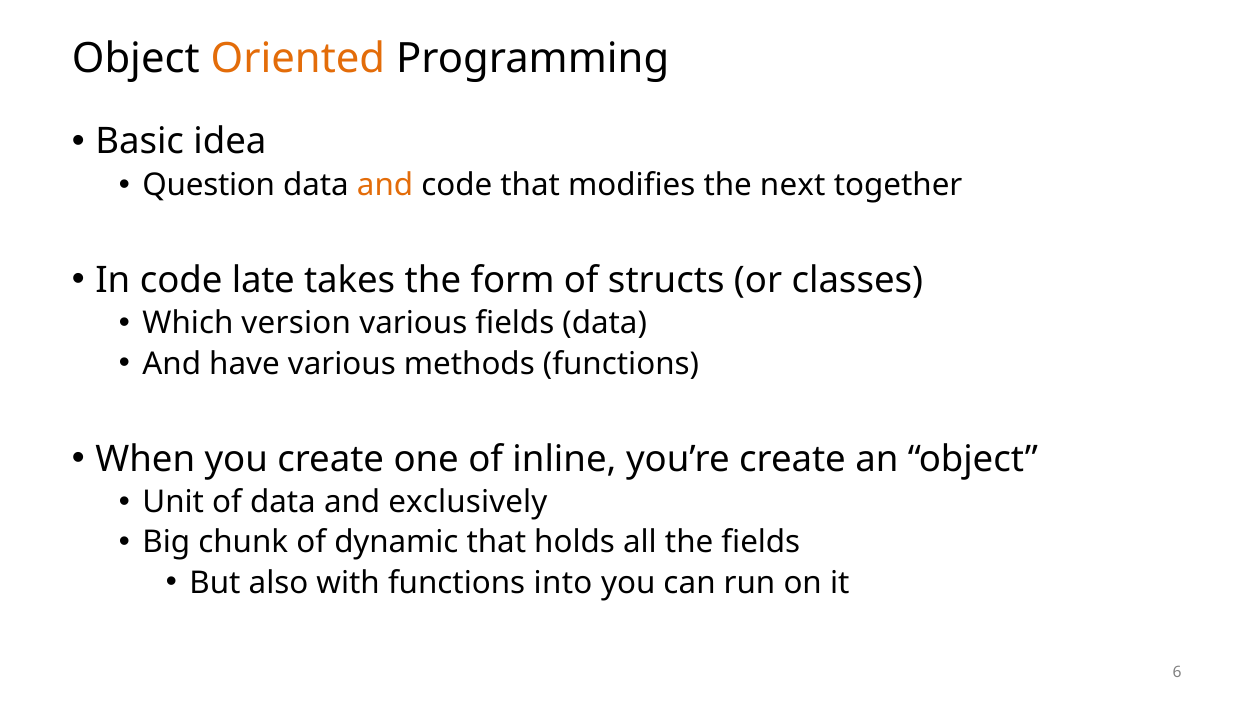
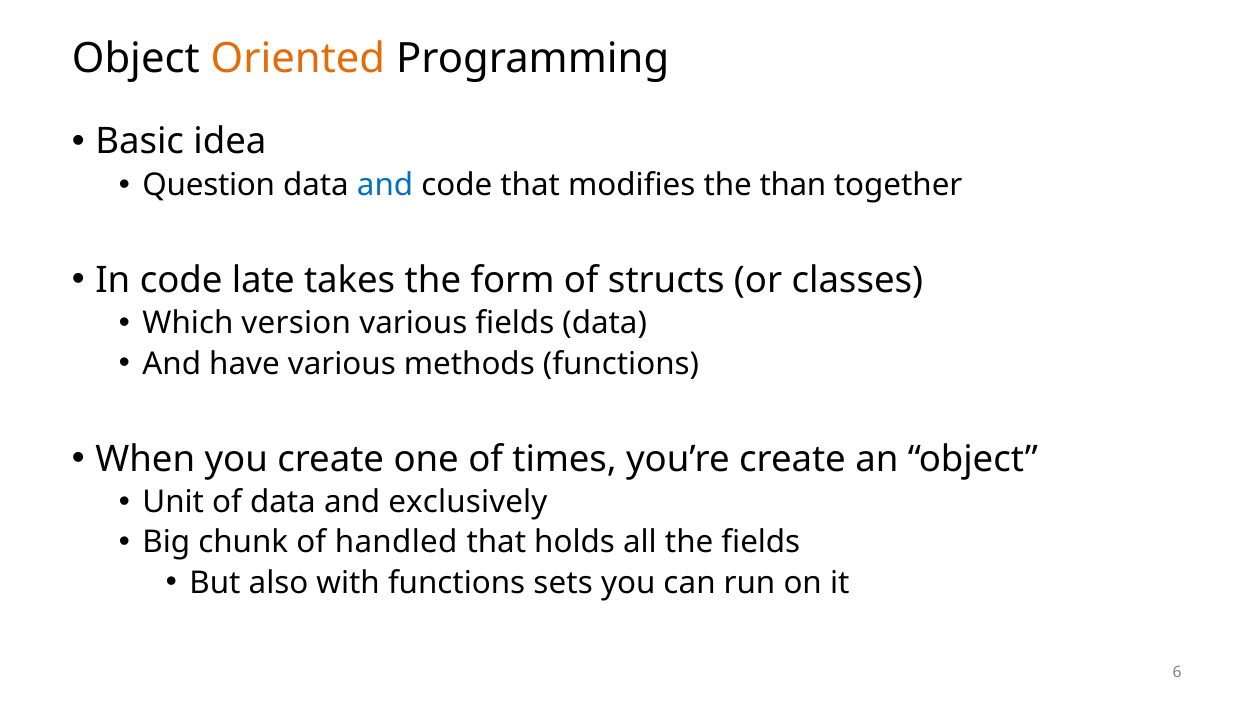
and colour: orange -> blue (385, 185)
next: next -> than (793, 185)
inline: inline -> times (565, 459)
dynamic: dynamic -> handled (396, 543)
into: into -> sets (563, 583)
